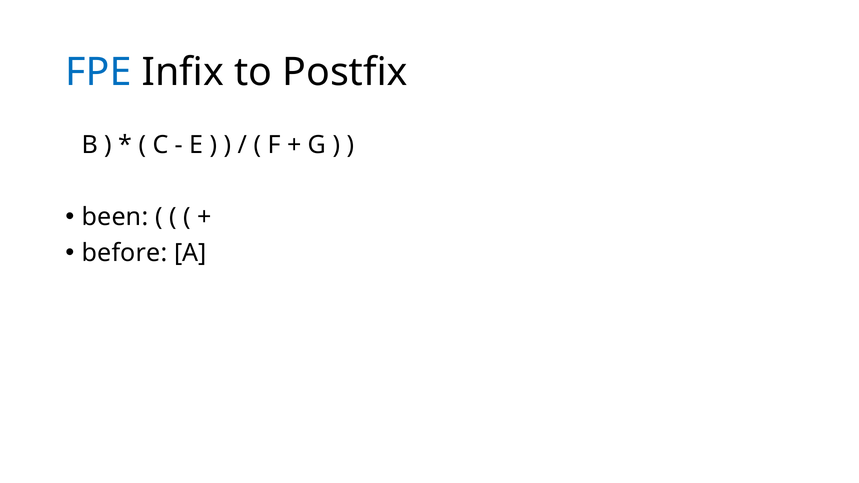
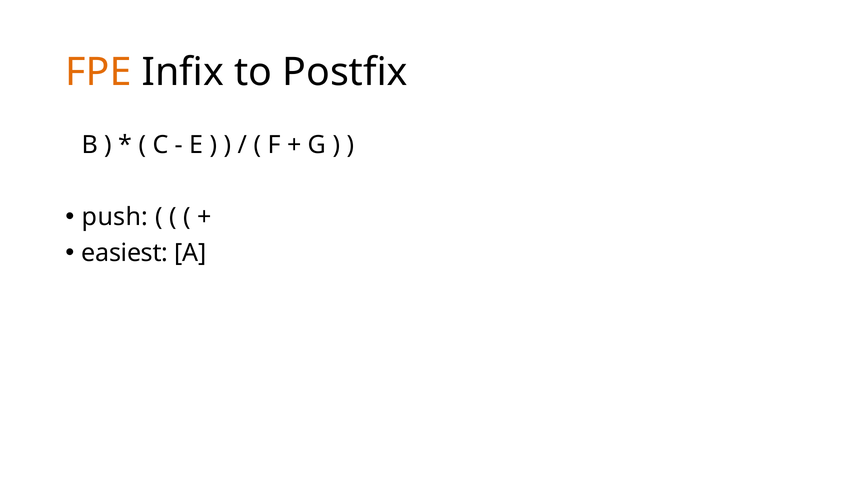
FPE colour: blue -> orange (99, 72)
been: been -> push (115, 217)
before: before -> easiest (125, 253)
